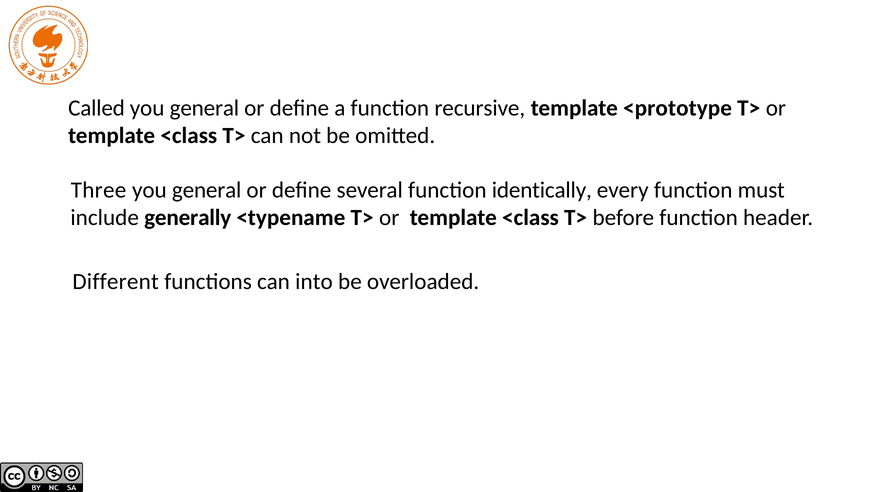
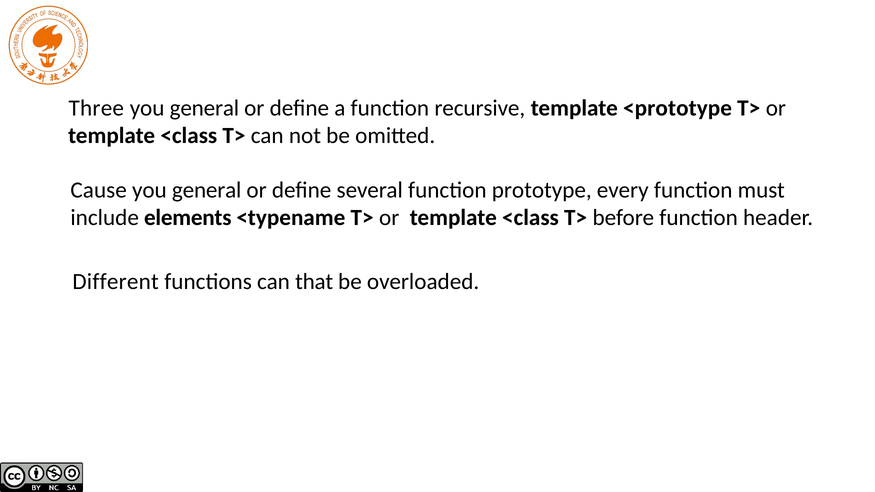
Called: Called -> Three (96, 108)
Three: Three -> Cause (99, 190)
identically: identically -> prototype (542, 190)
generally: generally -> elements (188, 218)
into: into -> that (314, 282)
